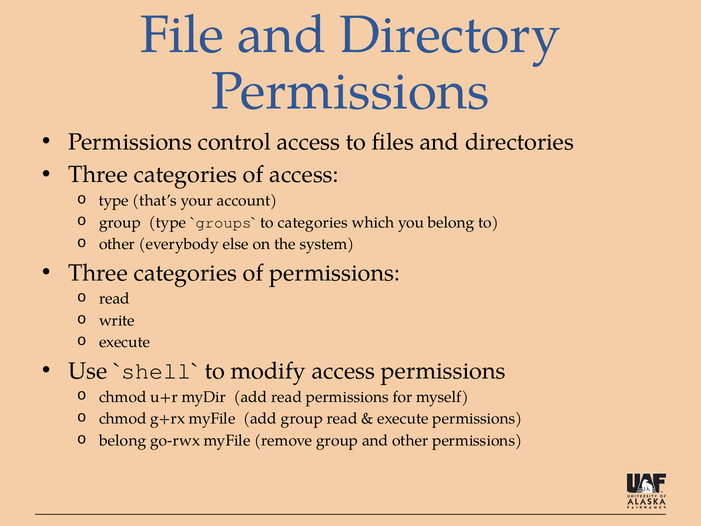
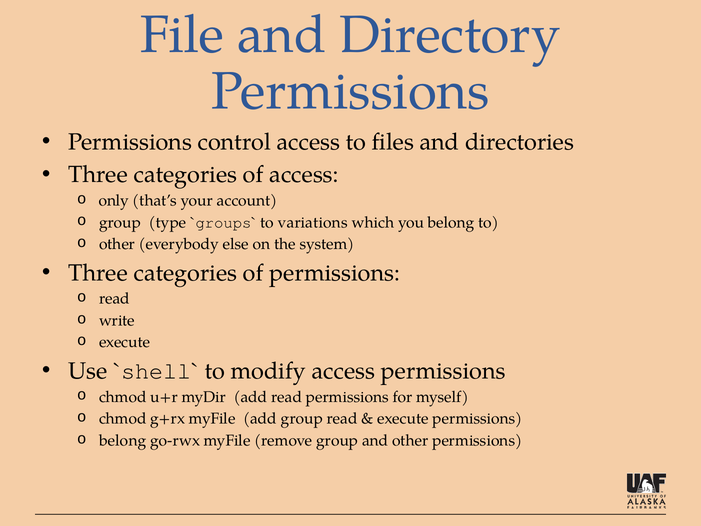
type: type -> only (114, 200)
to categories: categories -> variations (313, 222)
